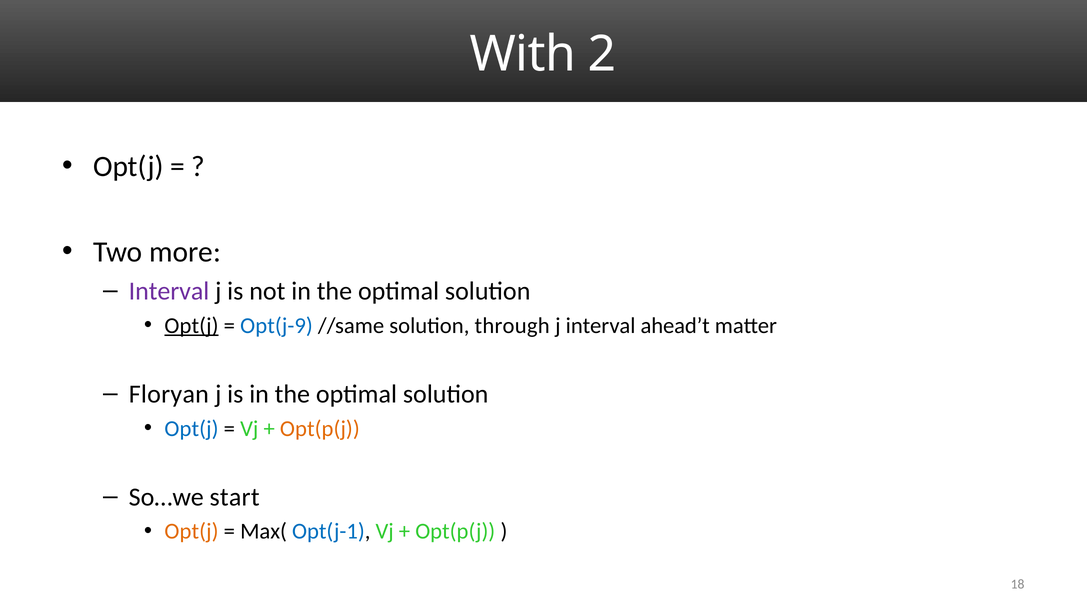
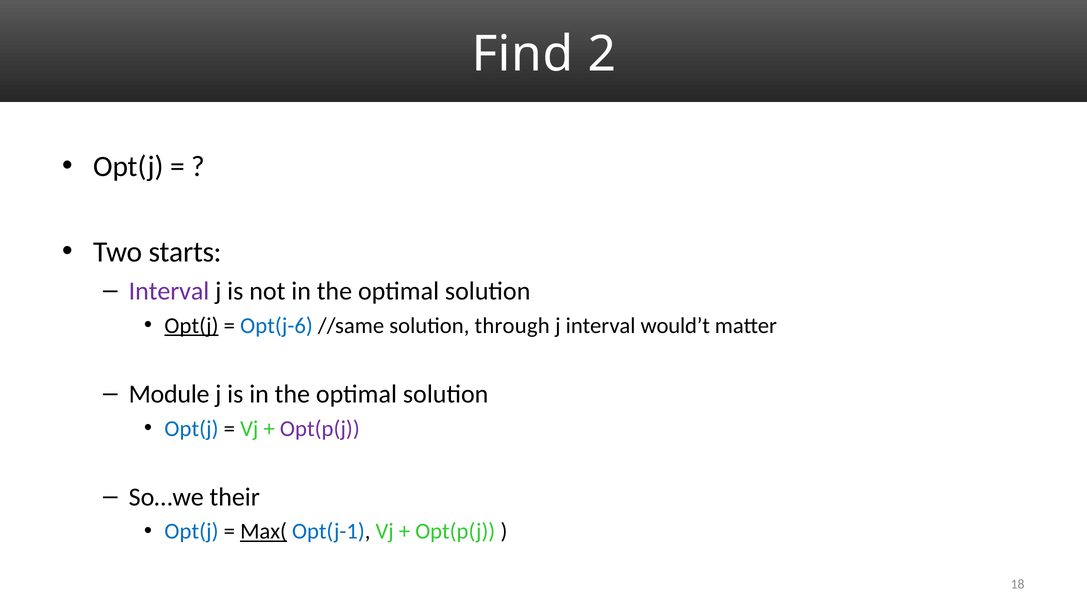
With: With -> Find (522, 54)
more: more -> starts (185, 252)
Opt(j-9: Opt(j-9 -> Opt(j-6 (277, 325)
ahead’t: ahead’t -> would’t (675, 325)
Floryan: Floryan -> Module (169, 394)
Opt(p(j colour: orange -> purple (320, 428)
start: start -> their (235, 497)
Opt(j colour: orange -> blue (191, 531)
Max( underline: none -> present (264, 531)
